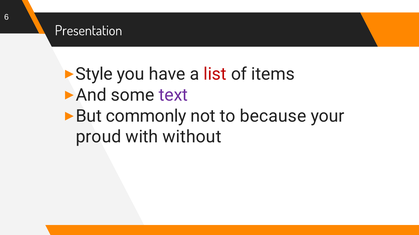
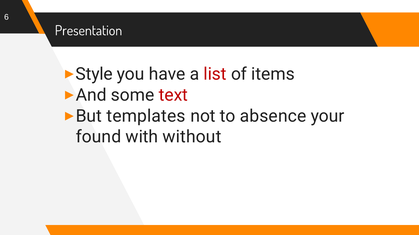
text colour: purple -> red (173, 95)
commonly: commonly -> templates (146, 116)
because: because -> absence (273, 116)
proud: proud -> found (98, 137)
